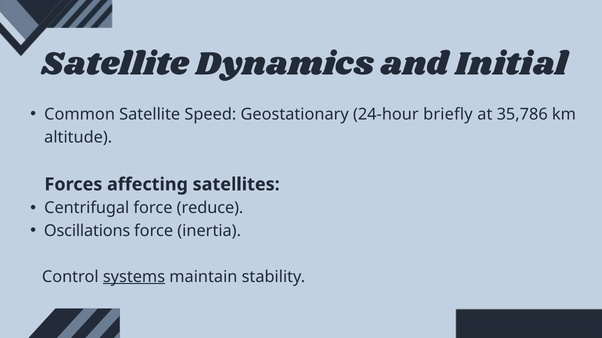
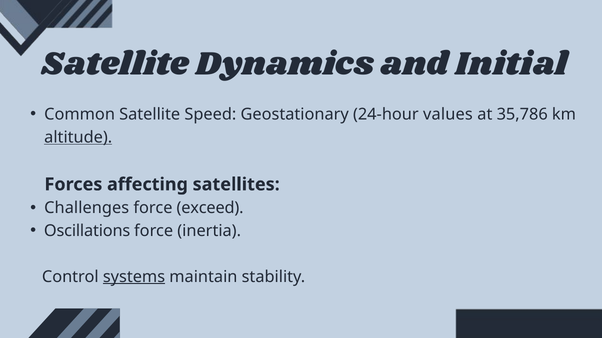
briefly: briefly -> values (448, 115)
altitude underline: none -> present (78, 137)
Centrifugal: Centrifugal -> Challenges (87, 208)
reduce: reduce -> exceed (210, 208)
